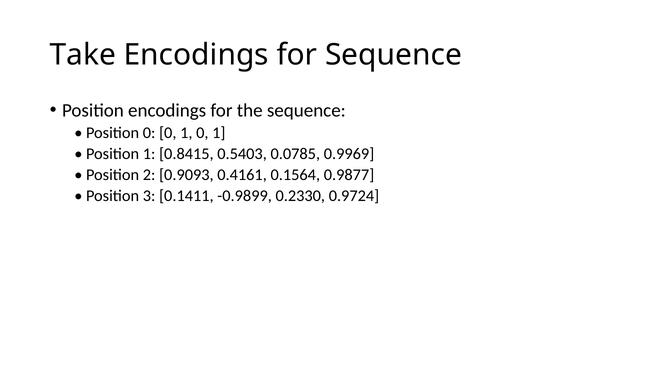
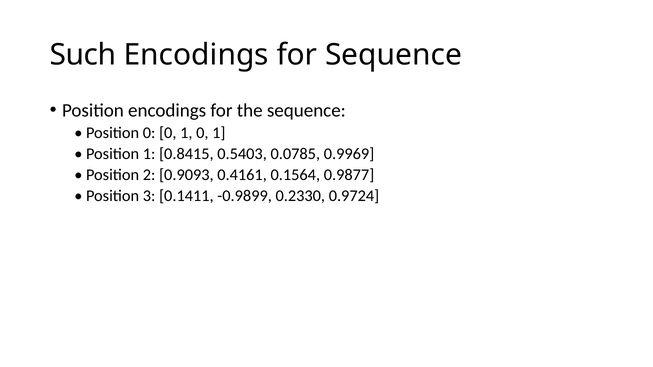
Take: Take -> Such (83, 55)
